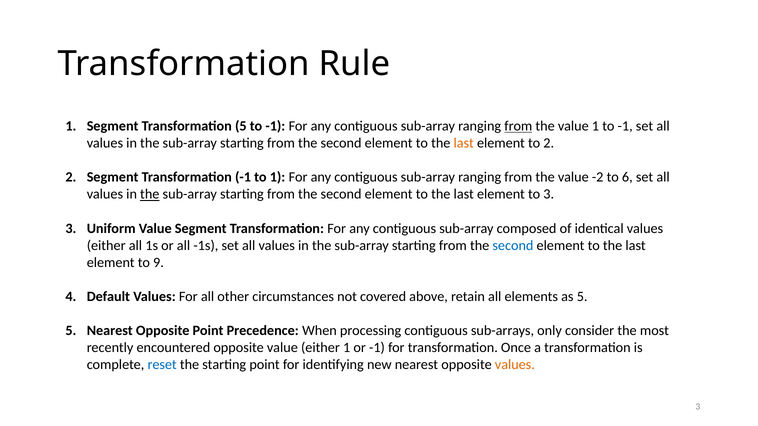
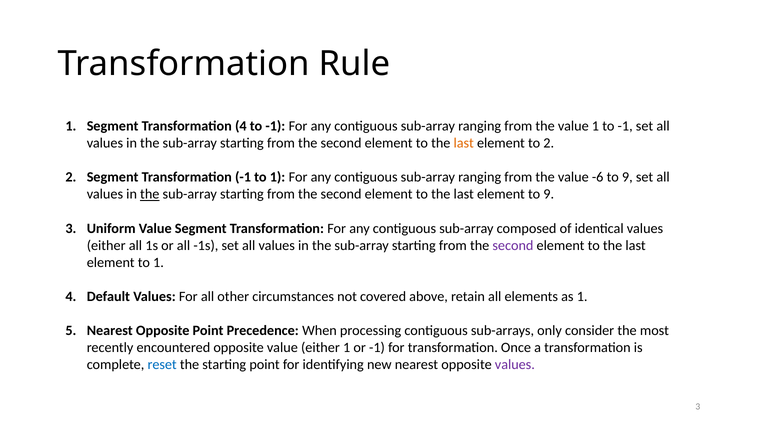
Transformation 5: 5 -> 4 (241, 126)
from underline: present -> none (518, 126)
-2: -2 -> -6 (598, 177)
6: 6 -> 9 (627, 177)
element to 3: 3 -> 9 (549, 194)
second colour: blue -> purple (513, 246)
element to 9: 9 -> 1 (158, 263)
as 5: 5 -> 1 (582, 297)
values colour: orange -> purple (515, 365)
